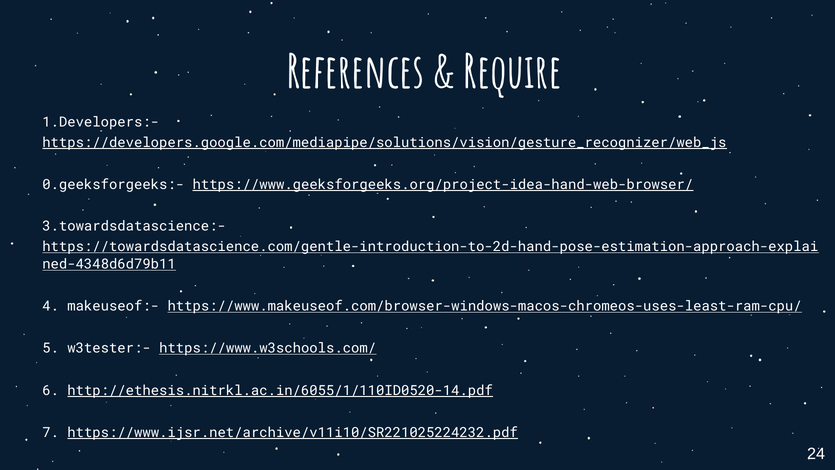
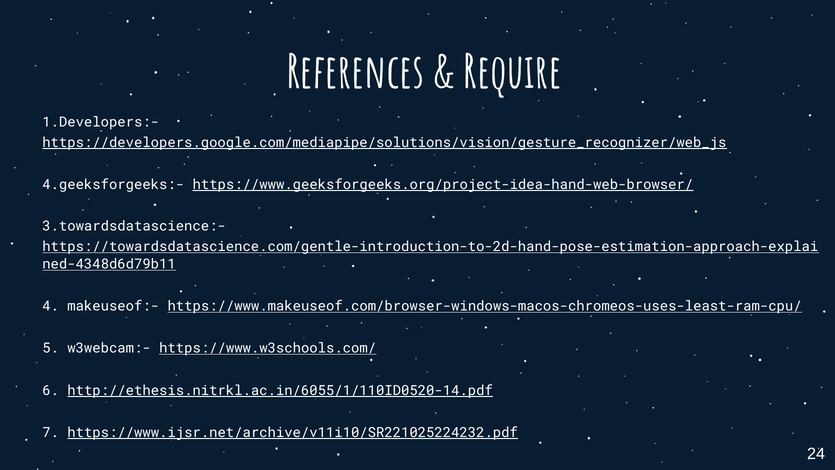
0.geeksforgeeks:-: 0.geeksforgeeks:- -> 4.geeksforgeeks:- (113, 184)
w3tester:-: w3tester:- -> w3webcam:- (109, 348)
